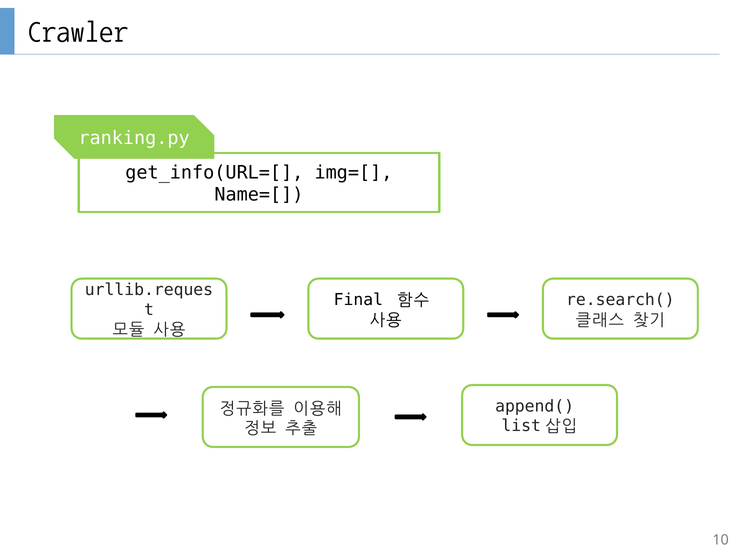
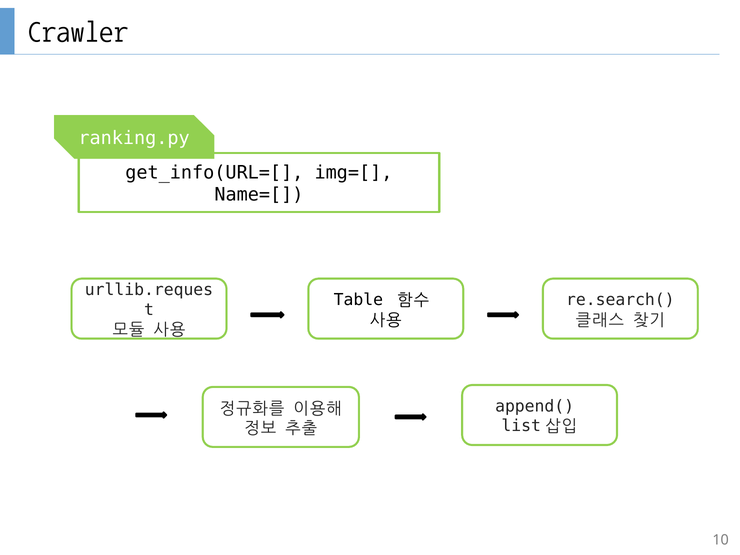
Final: Final -> Table (358, 300)
